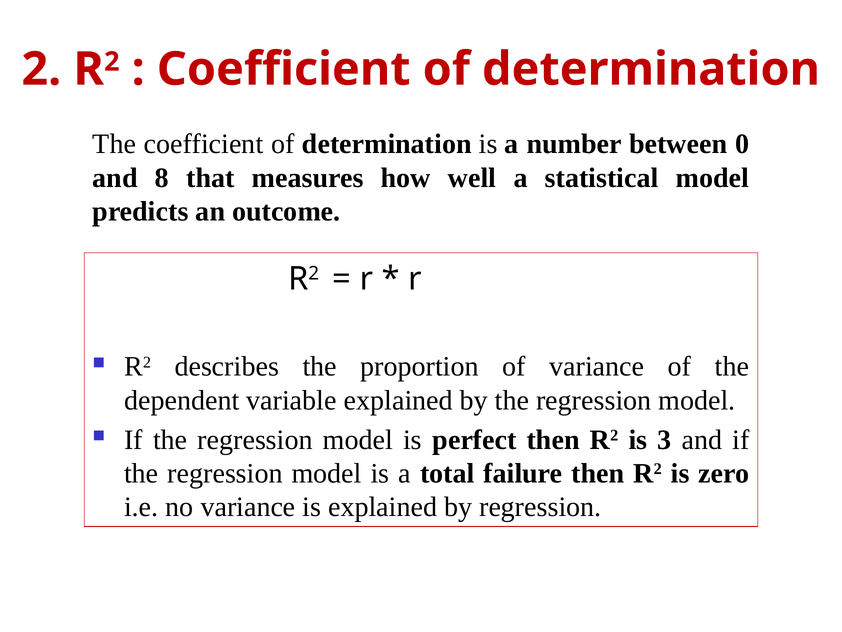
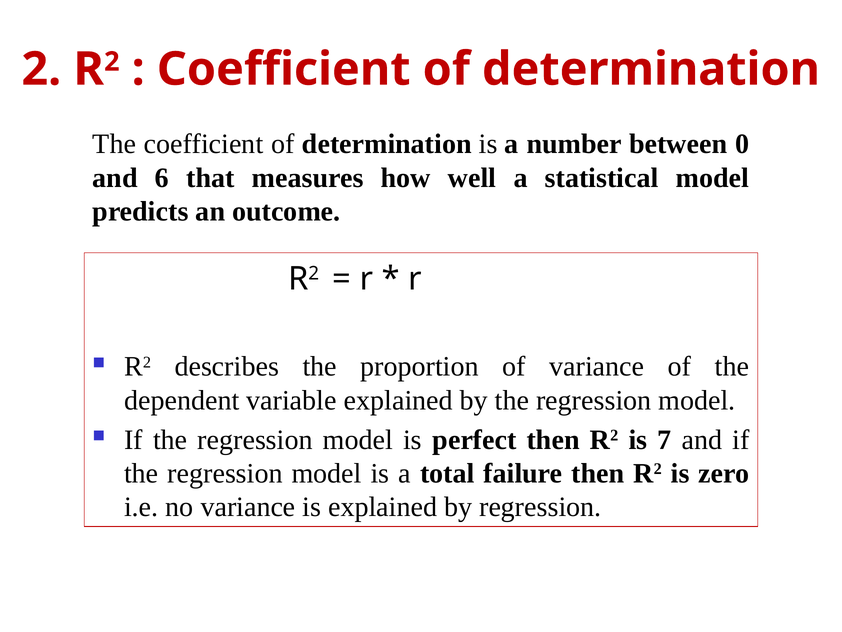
8: 8 -> 6 (162, 178)
3: 3 -> 7 (664, 439)
